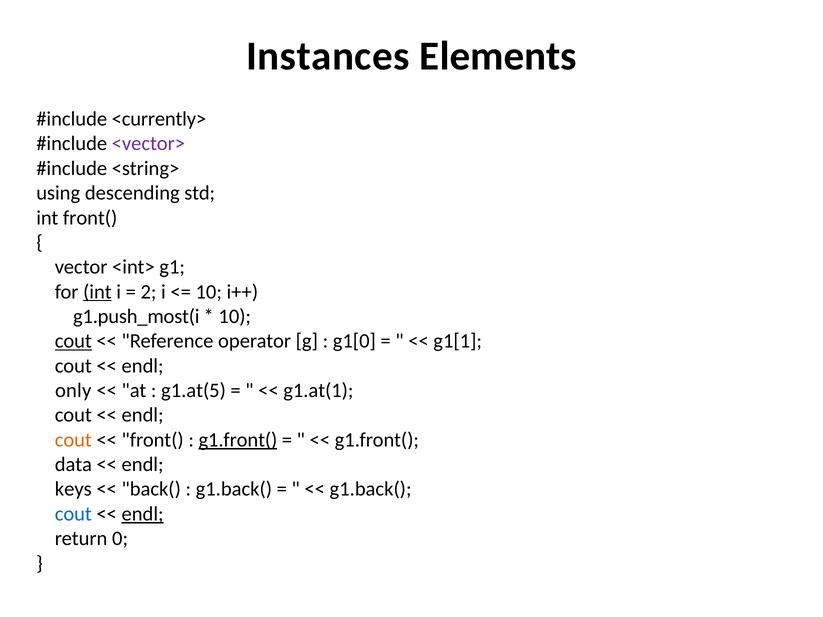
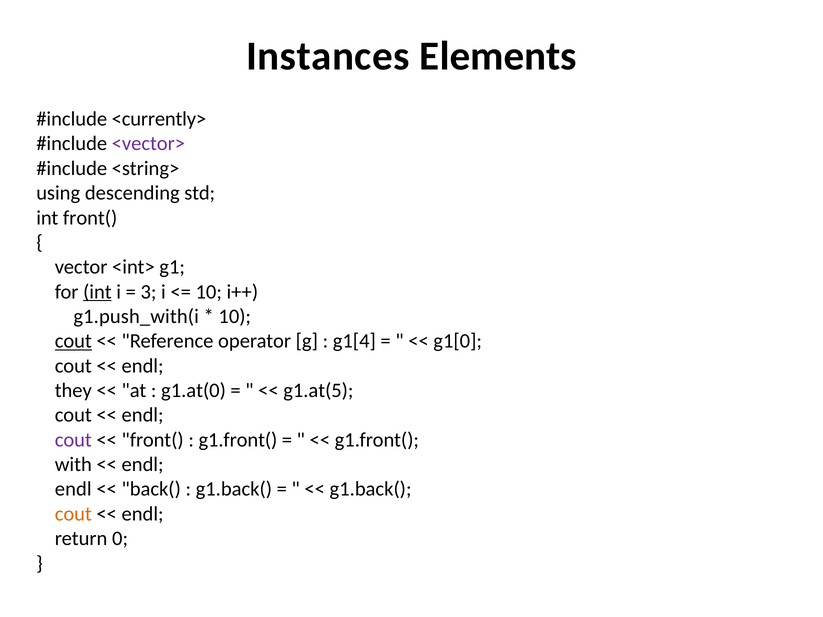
2: 2 -> 3 (149, 292)
g1.push_most(i: g1.push_most(i -> g1.push_with(i (136, 317)
g1[0: g1[0 -> g1[4 (354, 341)
g1[1: g1[1 -> g1[0 (458, 341)
only: only -> they (73, 391)
g1.at(5: g1.at(5 -> g1.at(0 (193, 391)
g1.at(1: g1.at(1 -> g1.at(5 (318, 391)
cout colour: orange -> purple (73, 440)
g1.front( underline: present -> none (238, 440)
data: data -> with (73, 465)
keys: keys -> endl (73, 489)
cout colour: blue -> orange (73, 514)
endl underline: present -> none (143, 514)
